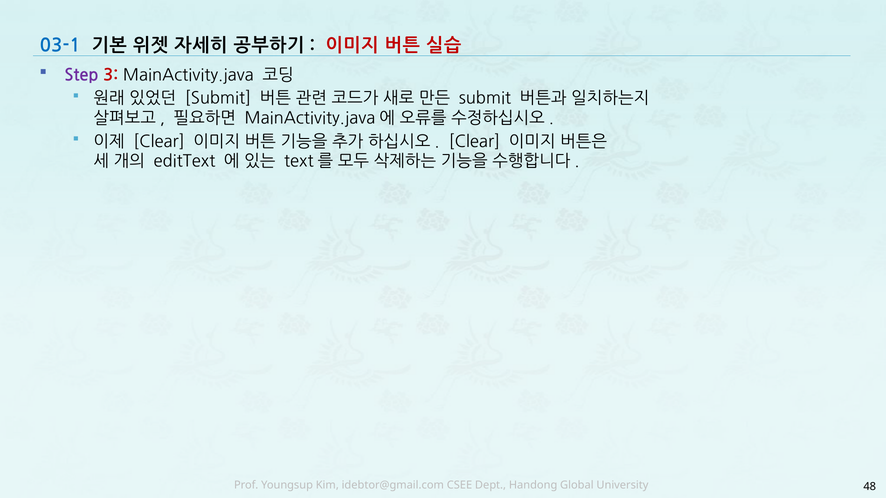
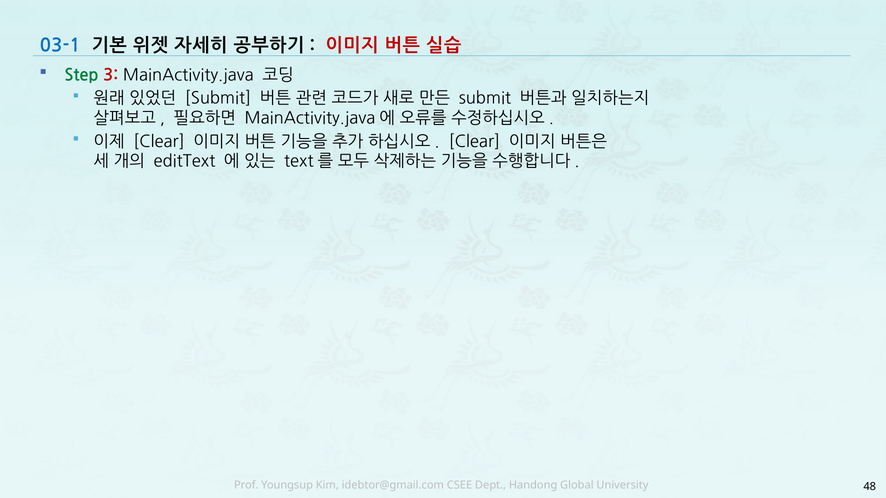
Step colour: purple -> green (81, 75)
